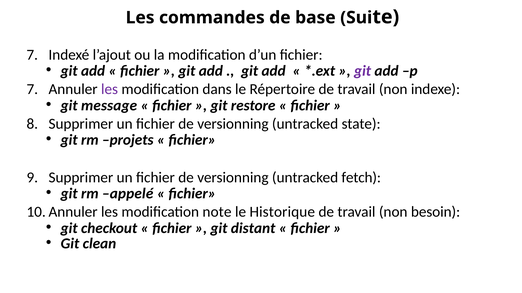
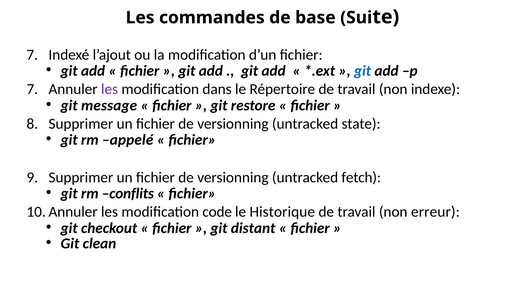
git colour: purple -> blue (363, 71)
projets: projets -> appelé (128, 140)
appelé: appelé -> conflits (128, 194)
note: note -> code (217, 212)
besoin: besoin -> erreur (435, 212)
